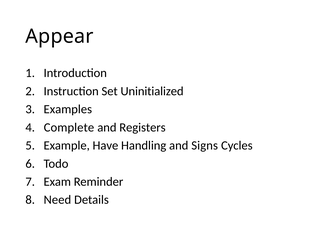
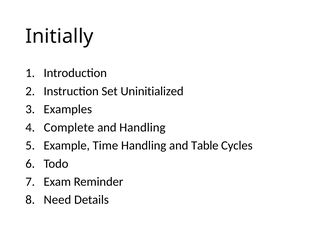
Appear: Appear -> Initially (59, 36)
and Registers: Registers -> Handling (142, 127)
Have: Have -> Time (105, 145)
Signs: Signs -> Table (205, 145)
